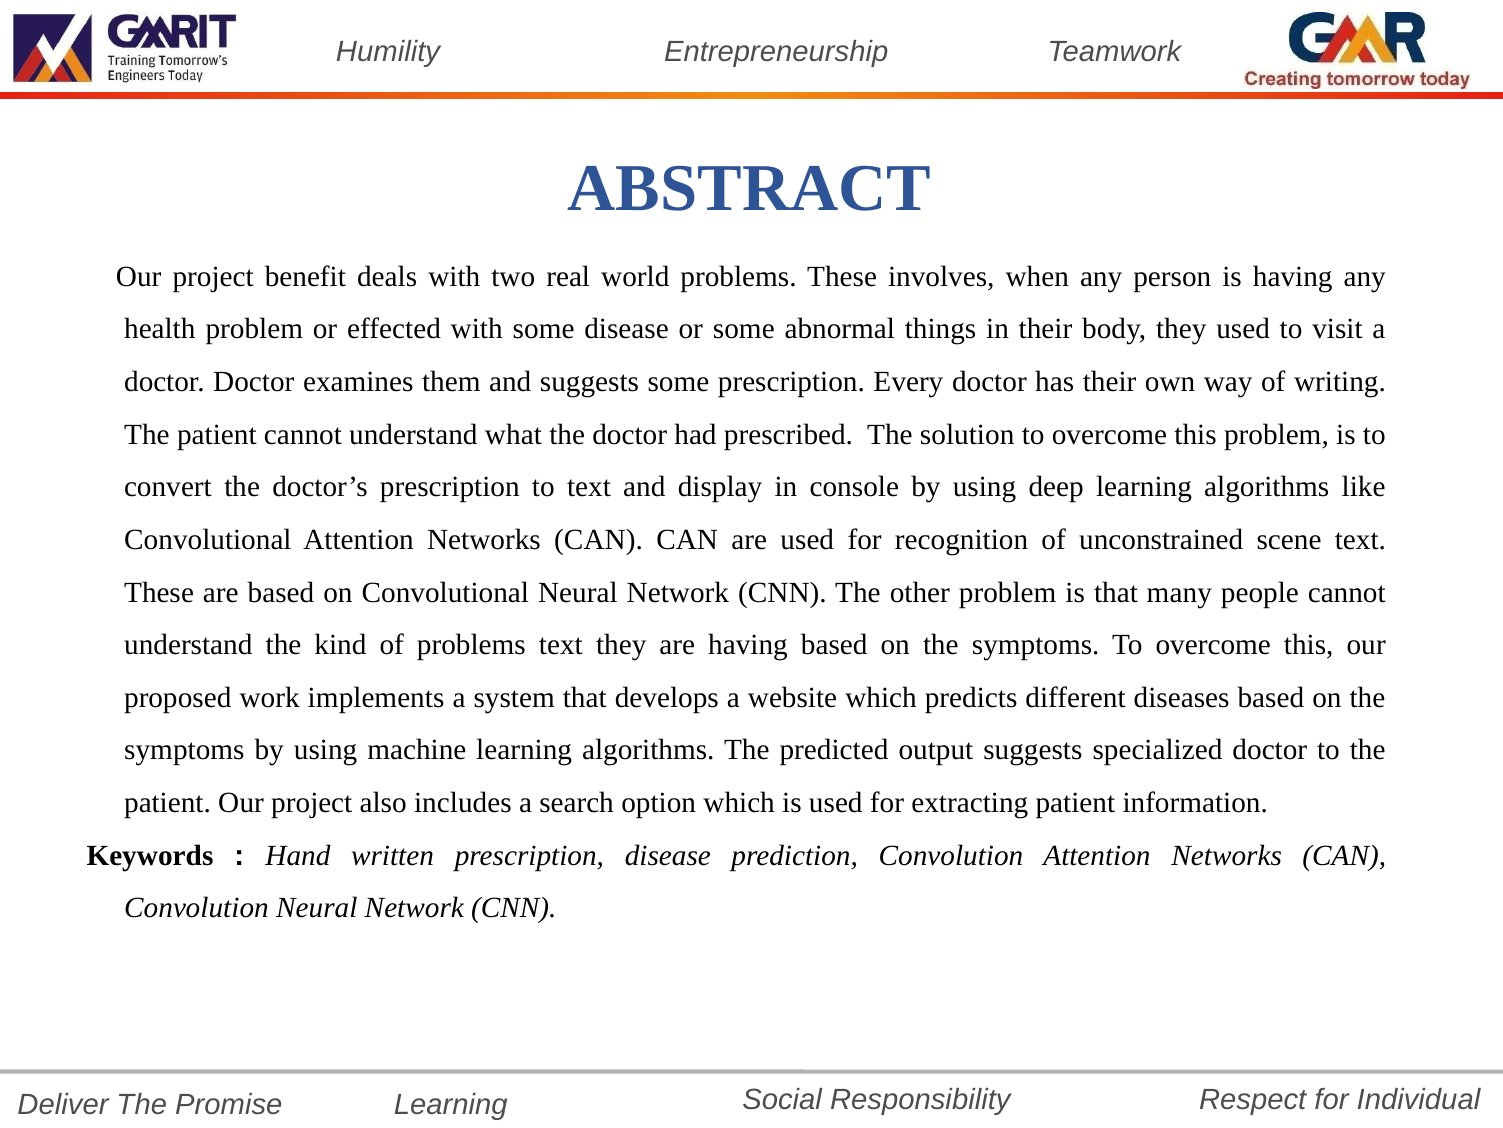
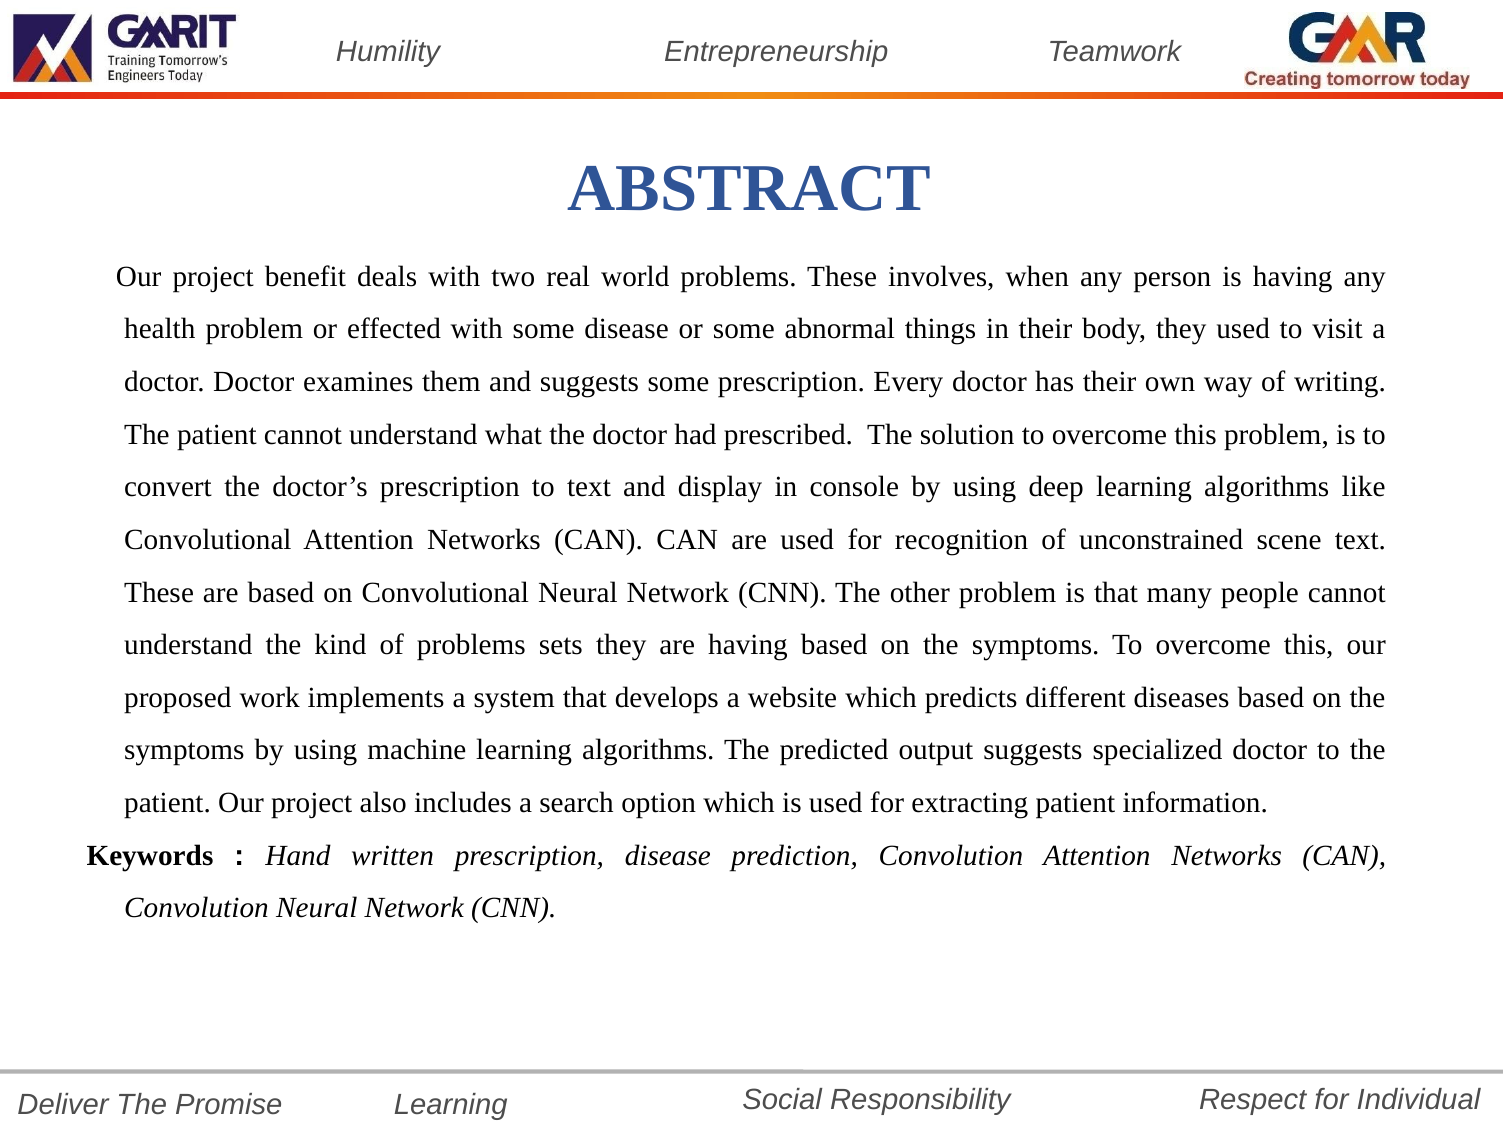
problems text: text -> sets (561, 645)
